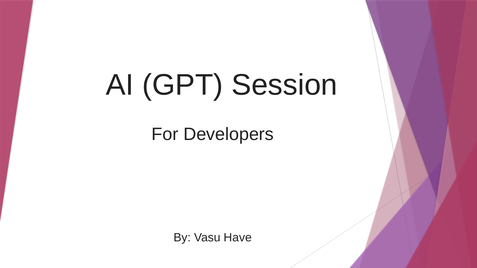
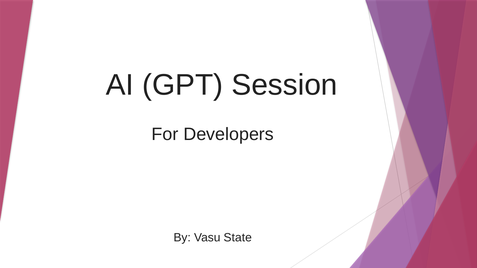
Have: Have -> State (238, 238)
